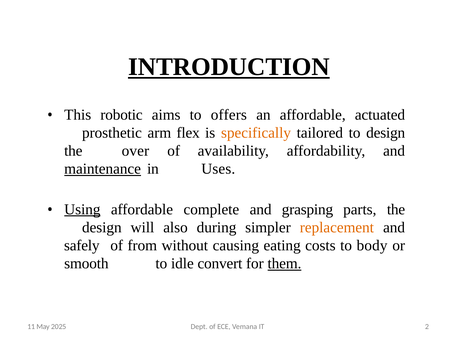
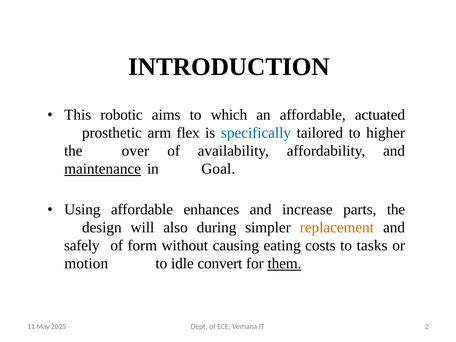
INTRODUCTION underline: present -> none (229, 67)
offers: offers -> which (229, 115)
specifically colour: orange -> blue (256, 133)
to design: design -> higher (386, 133)
Uses: Uses -> Goal (218, 169)
Using underline: present -> none (82, 209)
complete: complete -> enhances (211, 209)
grasping: grasping -> increase (307, 209)
from: from -> form (142, 245)
body: body -> tasks (372, 245)
smooth: smooth -> motion (86, 264)
